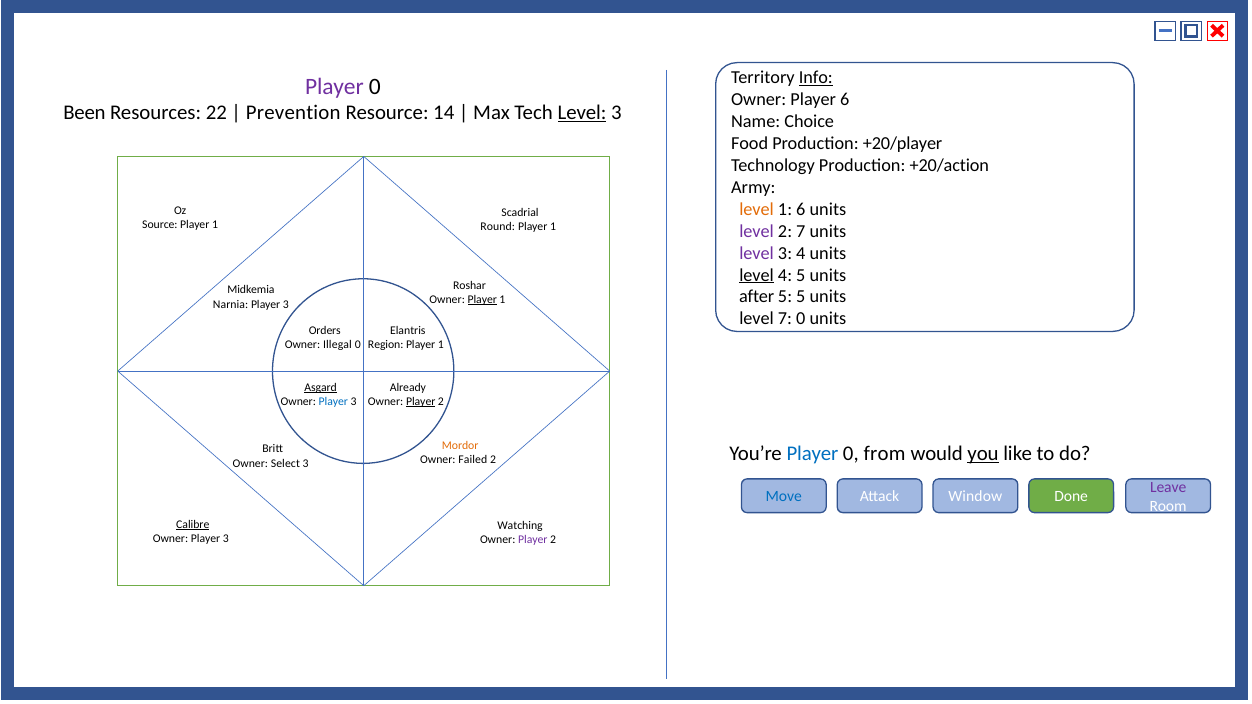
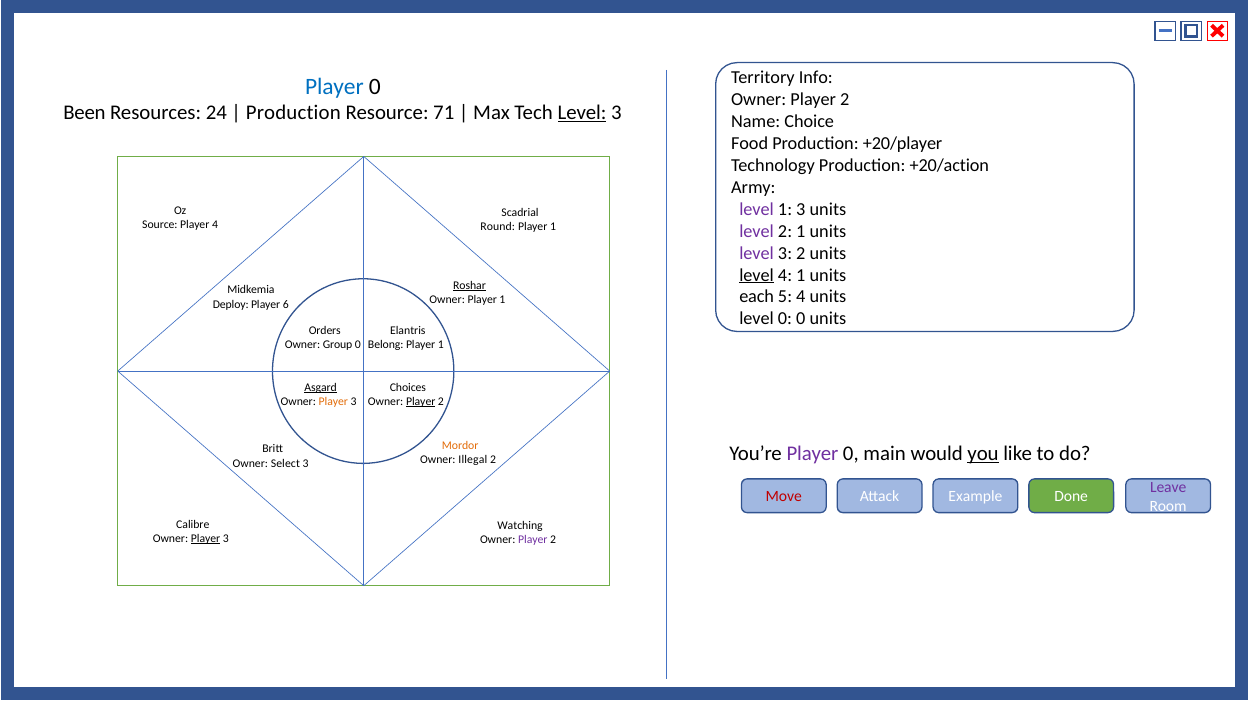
Info underline: present -> none (816, 78)
Player colour: purple -> blue (334, 86)
6: 6 -> 2 (845, 100)
22: 22 -> 24 (216, 113)
Prevention: Prevention -> Production (293, 113)
14: 14 -> 71 (444, 113)
level colour: orange -> purple (757, 209)
1 6: 6 -> 3 (801, 209)
1: 1 -> 4 (215, 225)
2 7: 7 -> 1 (801, 231)
3 4: 4 -> 2 (801, 253)
4 5: 5 -> 1 (801, 275)
Roshar underline: none -> present (469, 285)
after: after -> each (757, 297)
5 5: 5 -> 4 (801, 297)
Player underline: present -> none (482, 299)
Narnia: Narnia -> Deploy (231, 304)
3: 3 -> 6 (286, 304)
level 7: 7 -> 0 (785, 319)
Illegal: Illegal -> Group (338, 345)
Region: Region -> Belong (386, 345)
Already: Already -> Choices (408, 388)
Player colour: blue -> orange (333, 402)
Player colour: blue -> purple (813, 454)
from: from -> main (885, 454)
Failed: Failed -> Illegal (473, 460)
Move colour: blue -> red (784, 497)
Window: Window -> Example (975, 497)
Calibre underline: present -> none (193, 524)
Player underline: none -> present (206, 539)
